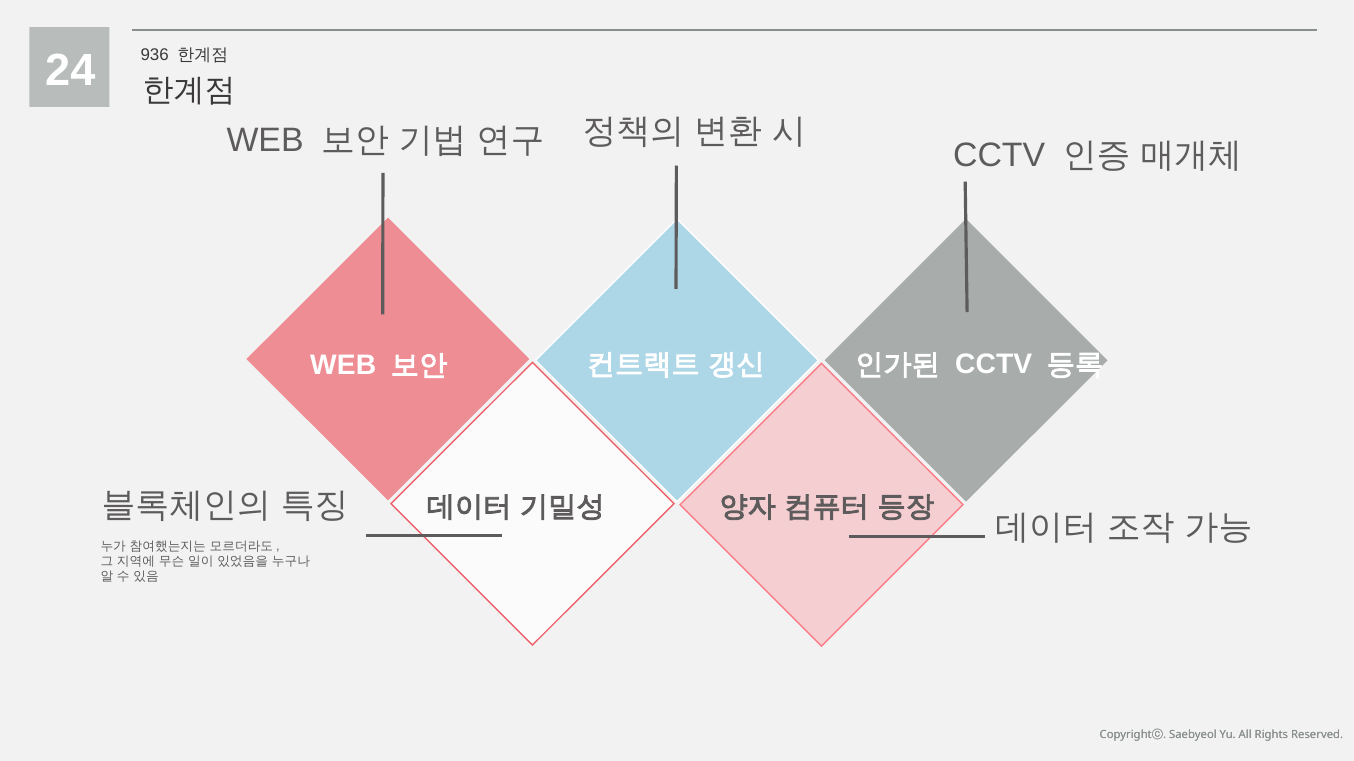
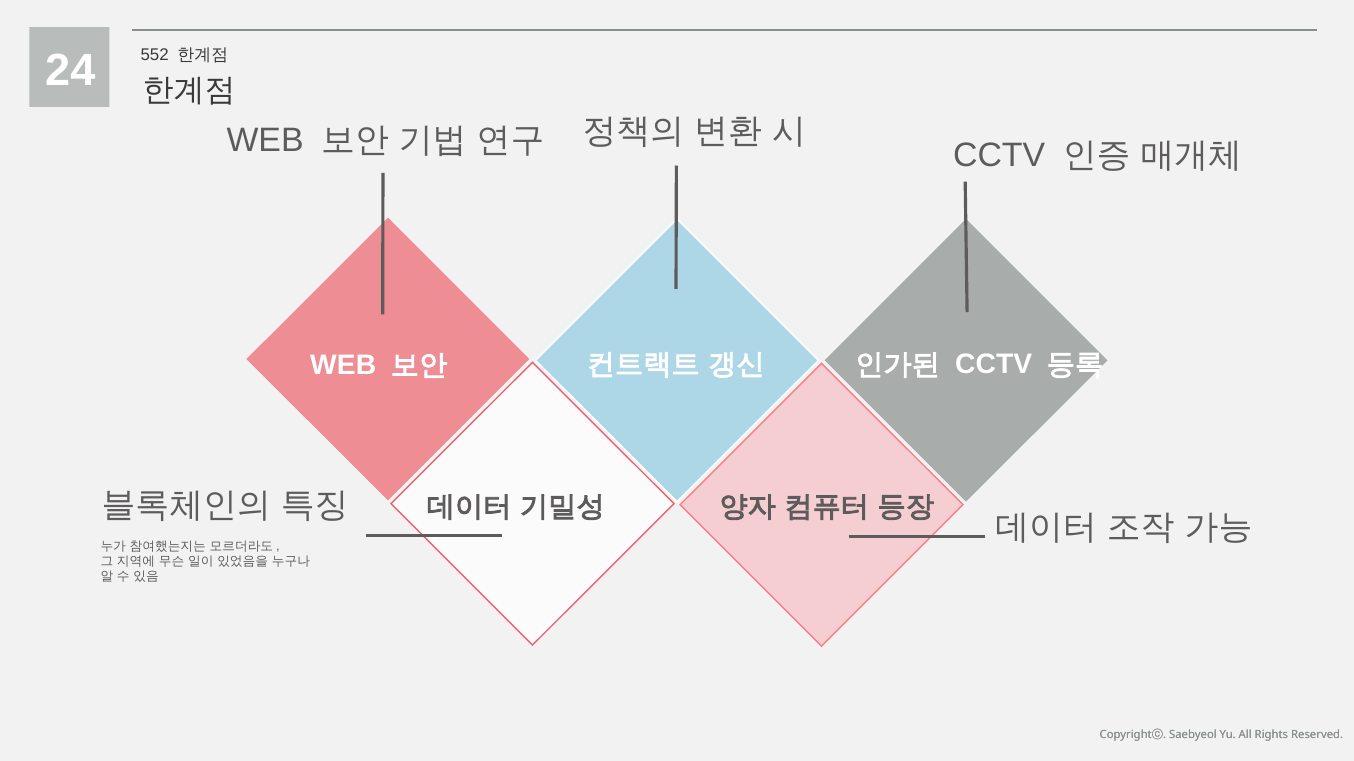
936: 936 -> 552 (155, 55)
